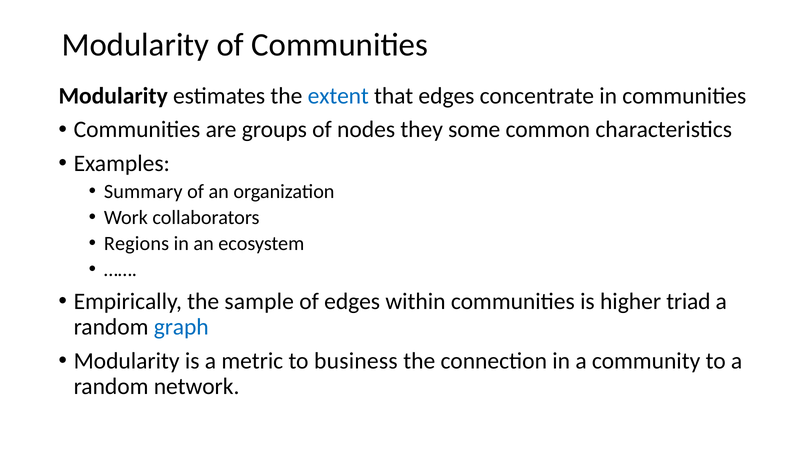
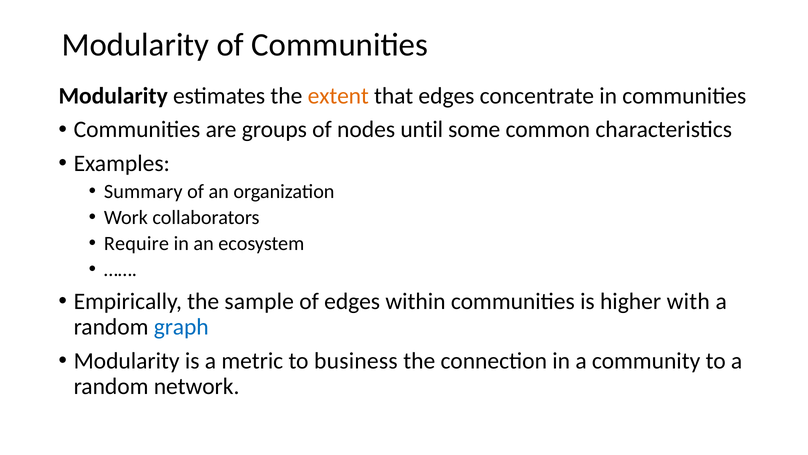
extent colour: blue -> orange (338, 96)
they: they -> until (422, 130)
Regions: Regions -> Require (136, 243)
triad: triad -> with (688, 301)
